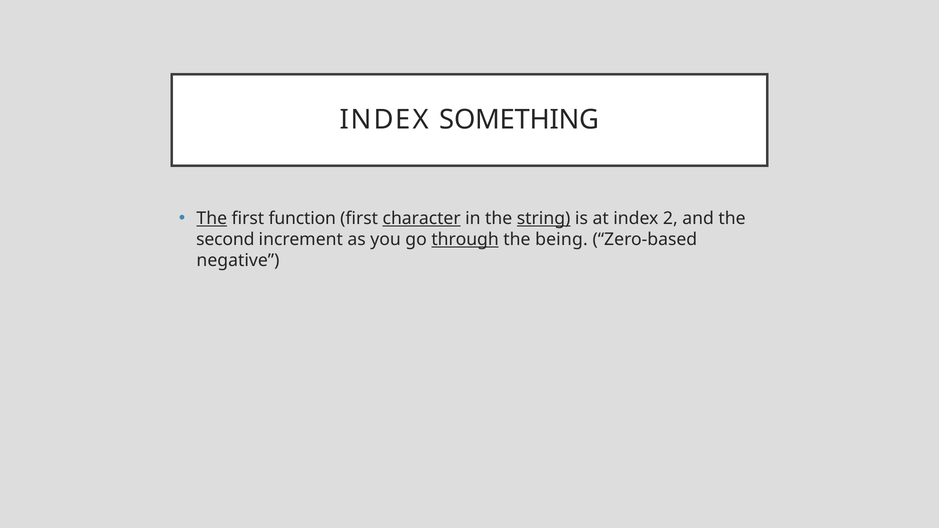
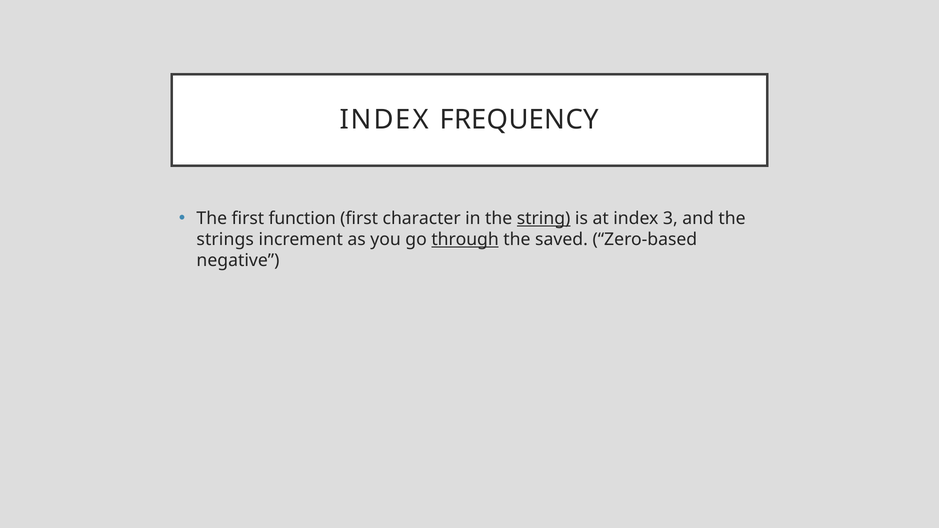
SOMETHING: SOMETHING -> FREQUENCY (519, 120)
The underline: present -> none (212, 218)
character underline: present -> none (422, 218)
2: 2 -> 3 (670, 218)
second: second -> strings (225, 240)
being: being -> saved (562, 240)
